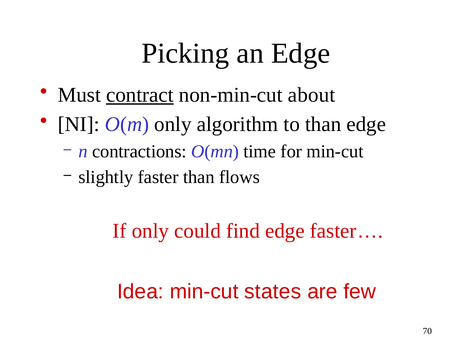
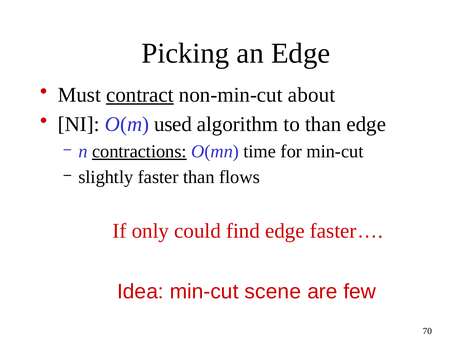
O(m only: only -> used (173, 124)
contractions underline: none -> present (139, 151)
states: states -> scene (273, 291)
